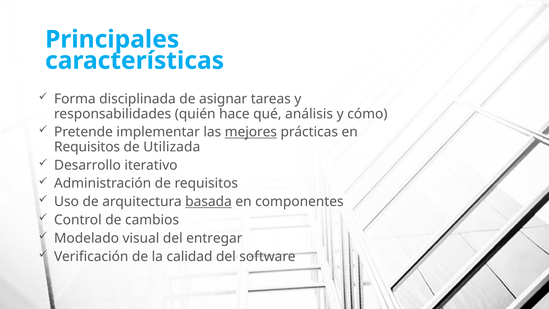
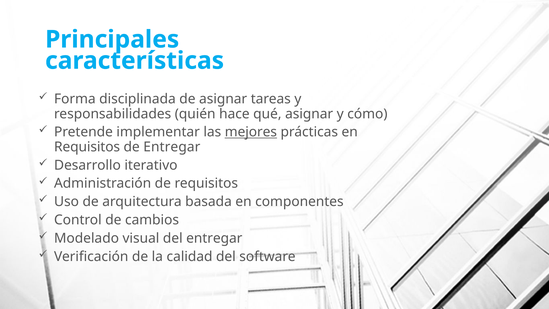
qué análisis: análisis -> asignar (309, 114)
de Utilizada: Utilizada -> Entregar (172, 147)
basada underline: present -> none (209, 202)
